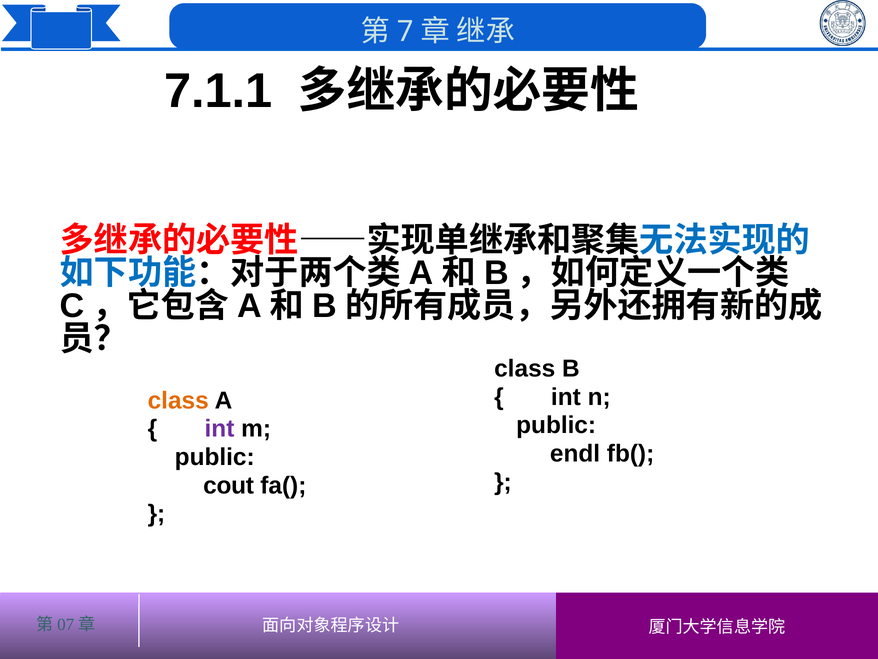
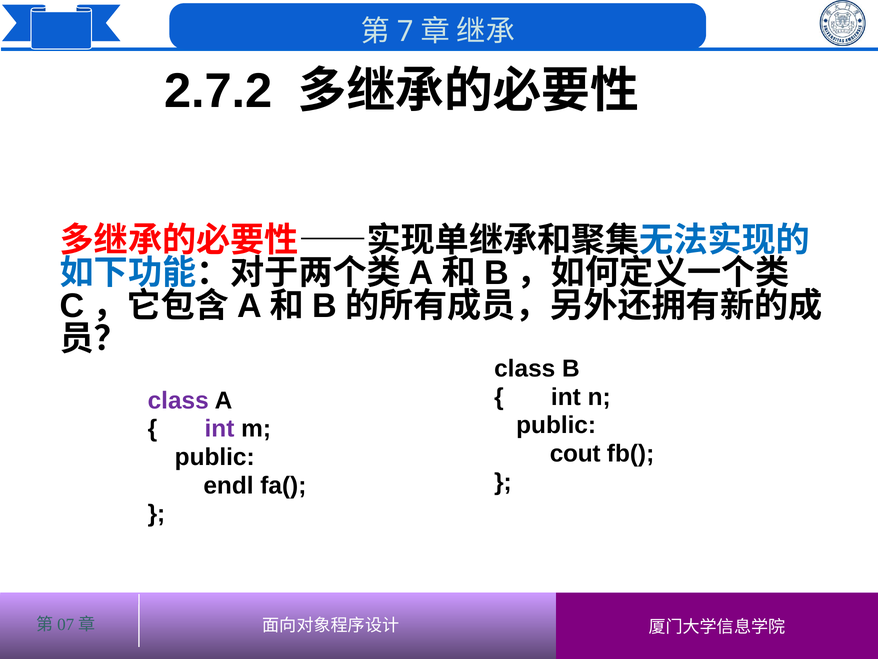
7.1.1: 7.1.1 -> 2.7.2 (218, 91)
class colour: orange -> purple (178, 400)
endl: endl -> cout (575, 453)
cout: cout -> endl (228, 485)
